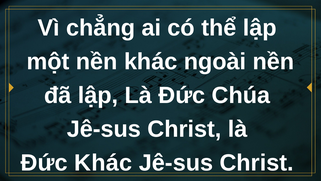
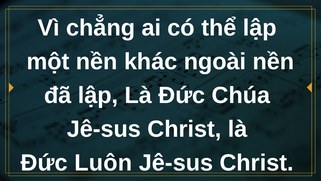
Đức Khác: Khác -> Luôn (103, 163)
